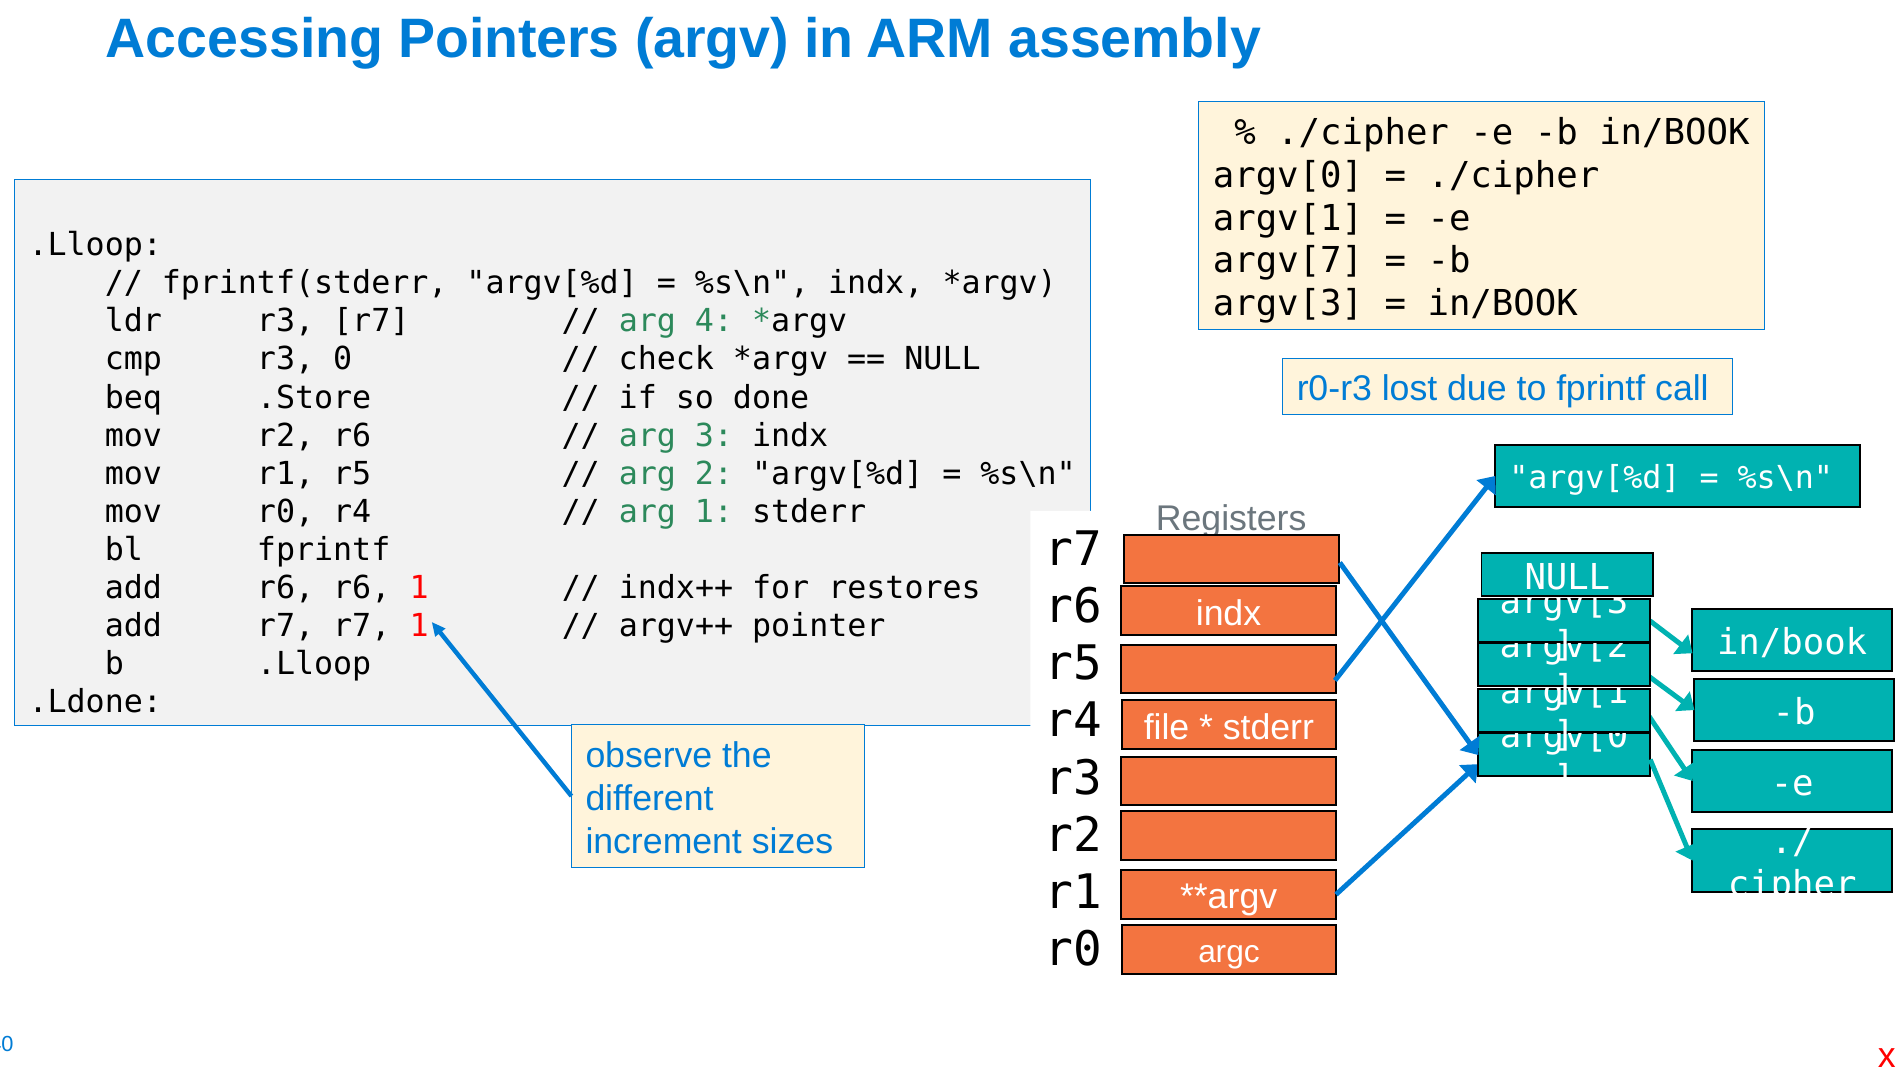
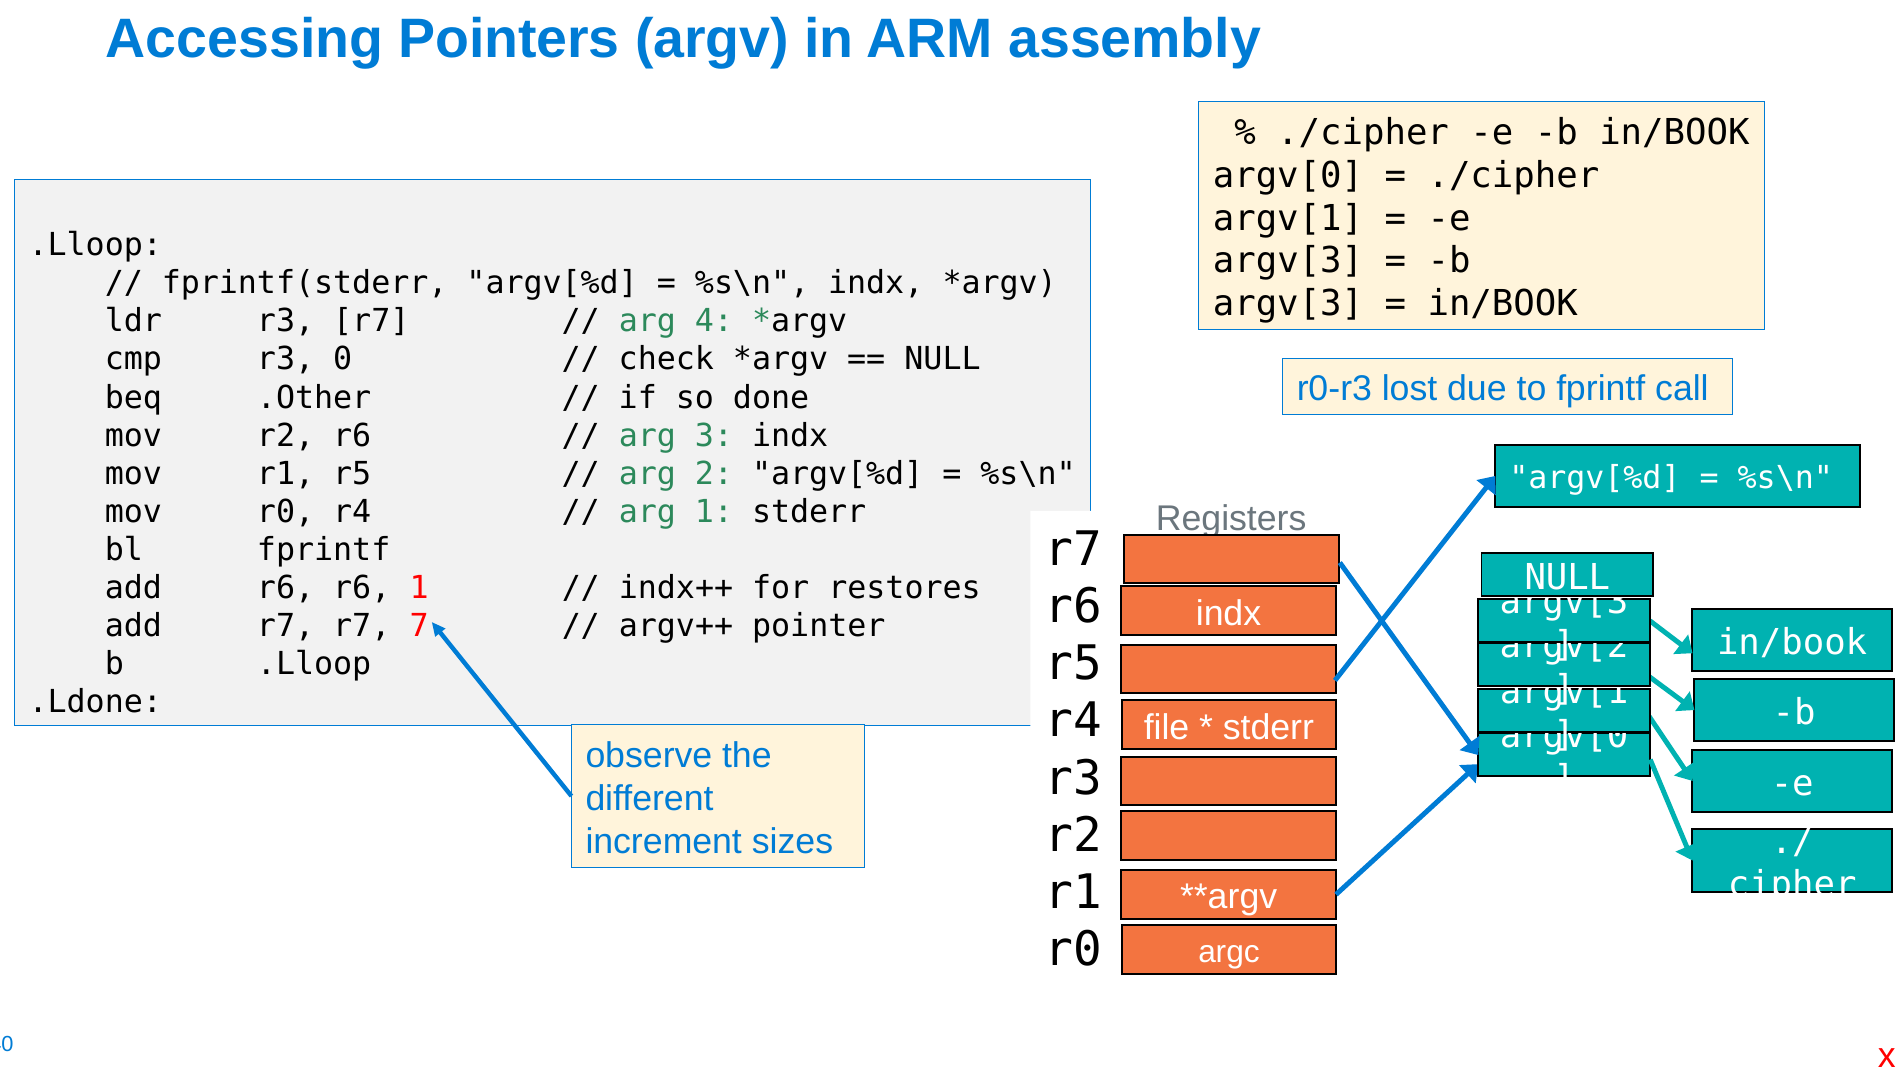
argv[7: argv[7 -> argv[3 (1288, 261)
.Store: .Store -> .Other (314, 397)
r7 1: 1 -> 7 (419, 626)
